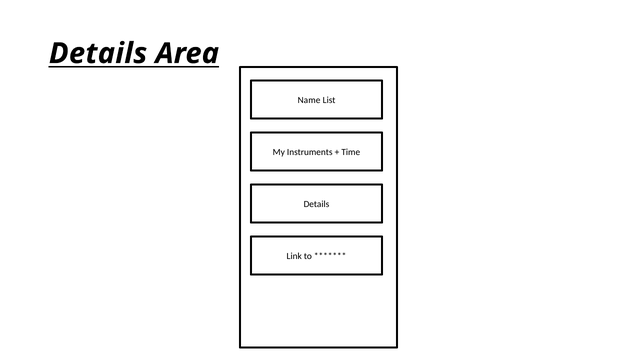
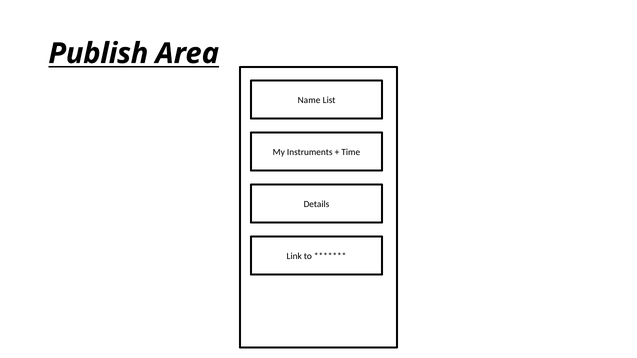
Details: Details -> Publish (98, 54)
